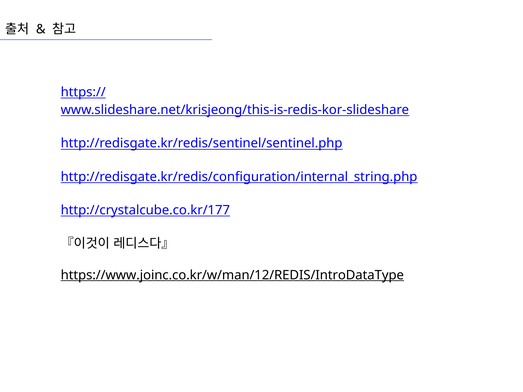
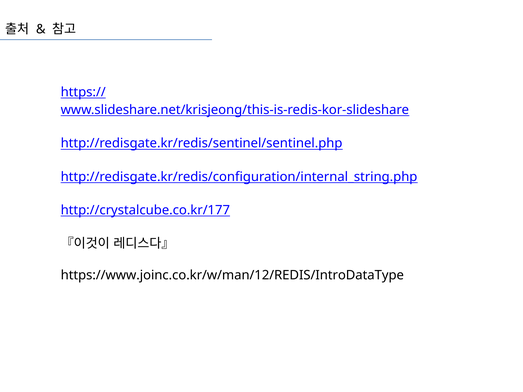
https://www.joinc.co.kr/w/man/12/REDIS/IntroDataType underline: present -> none (232, 275)
